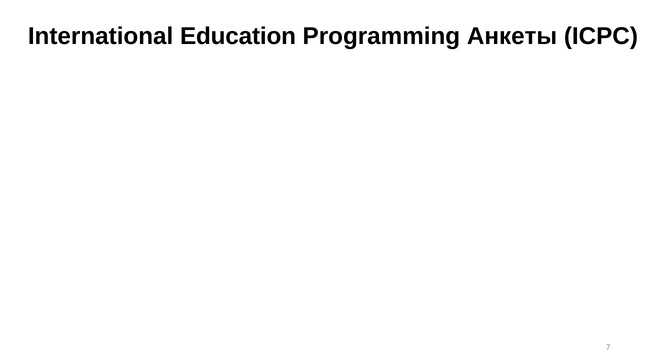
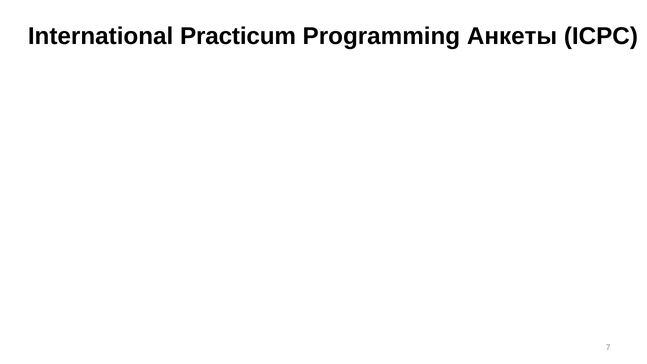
Education: Education -> Practicum (238, 36)
